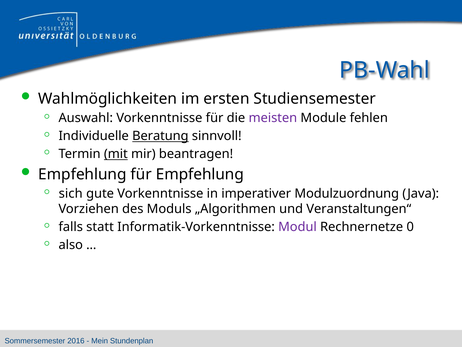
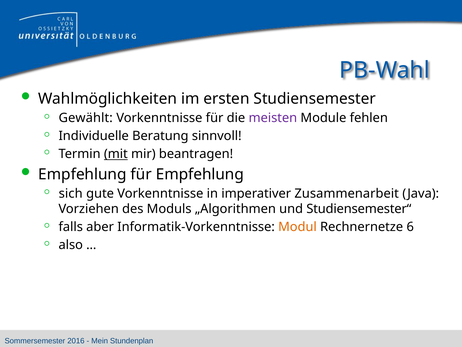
Auswahl: Auswahl -> Gewählt (86, 118)
Beratung underline: present -> none (160, 136)
Modulzuordnung: Modulzuordnung -> Zusammenarbeit (347, 193)
Veranstaltungen“: Veranstaltungen“ -> Studiensemester“ (359, 209)
statt: statt -> aber (100, 227)
Modul colour: purple -> orange (297, 227)
0: 0 -> 6 (410, 227)
